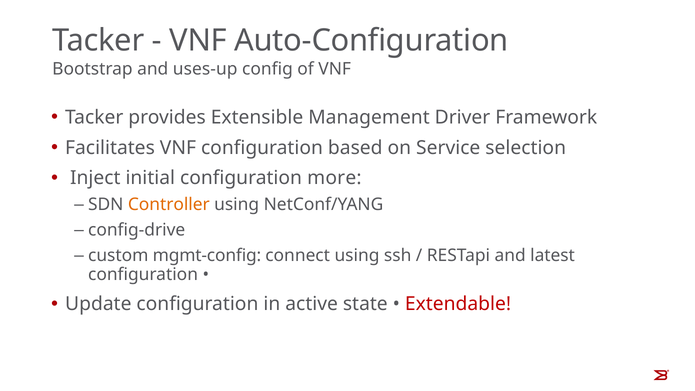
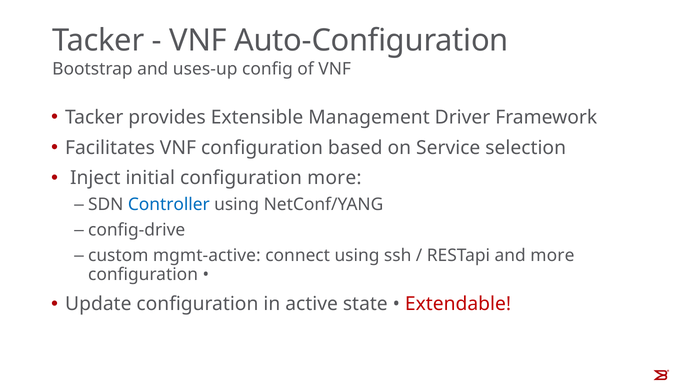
Controller colour: orange -> blue (169, 205)
mgmt-config: mgmt-config -> mgmt-active (207, 256)
and latest: latest -> more (552, 256)
